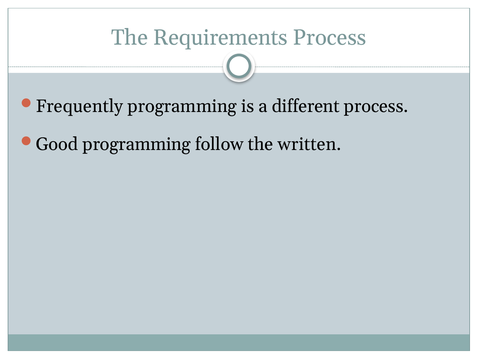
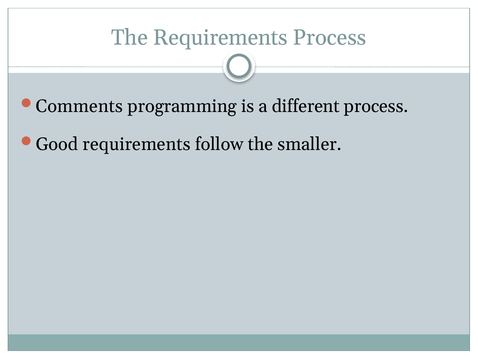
Frequently: Frequently -> Comments (79, 106)
Good programming: programming -> requirements (137, 144)
written: written -> smaller (310, 144)
